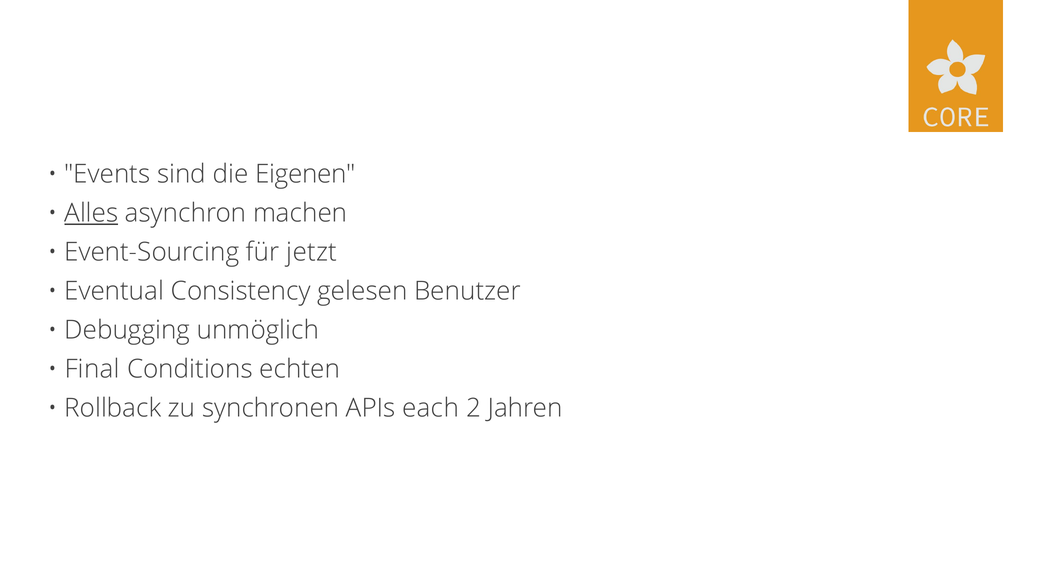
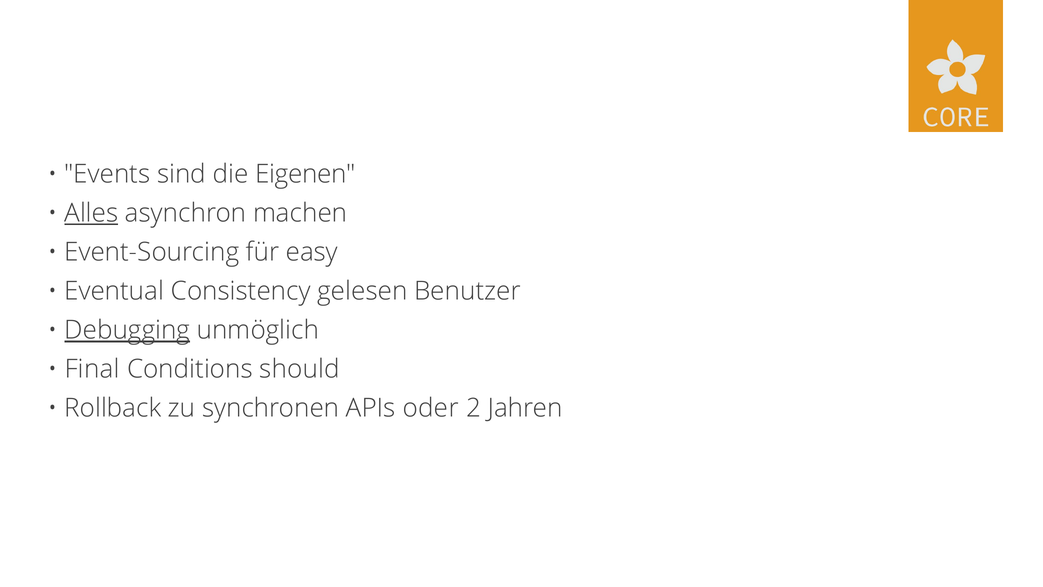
jetzt: jetzt -> easy (312, 252)
Debugging underline: none -> present (127, 330)
echten: echten -> should (300, 369)
each: each -> oder (431, 408)
